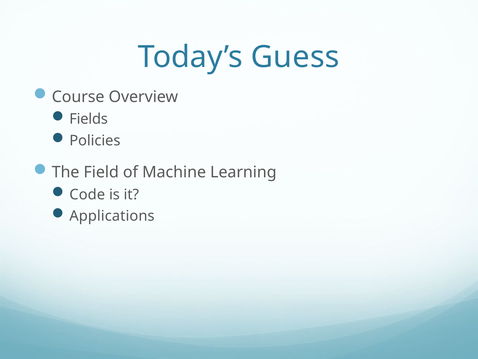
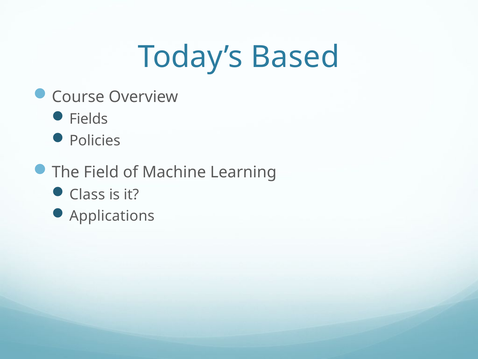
Guess: Guess -> Based (295, 57)
Code: Code -> Class (87, 194)
